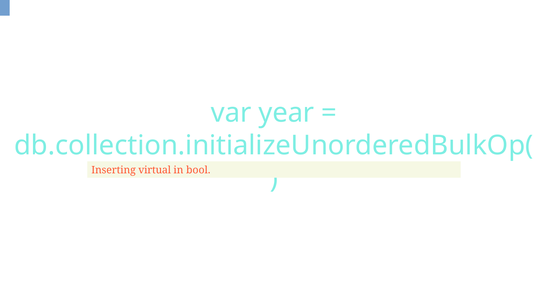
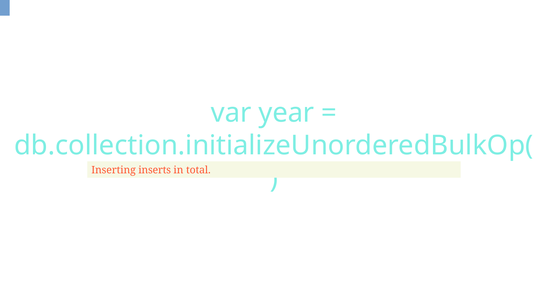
virtual: virtual -> inserts (155, 170)
bool: bool -> total (198, 170)
